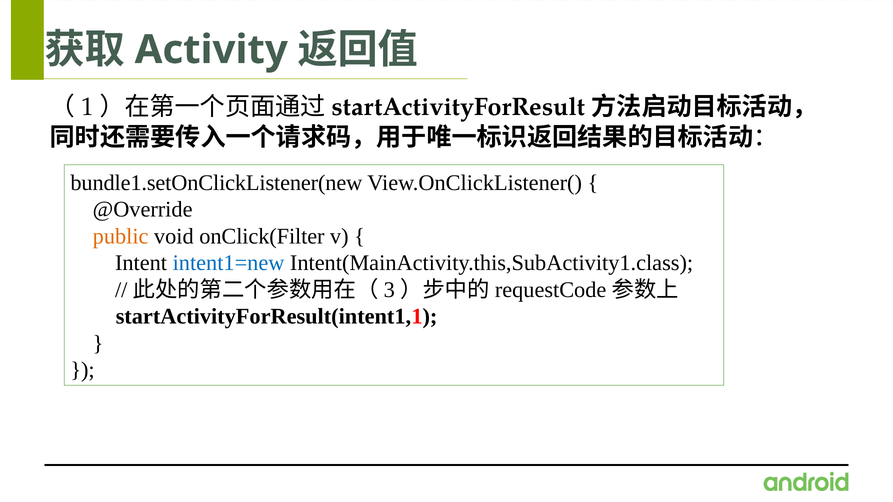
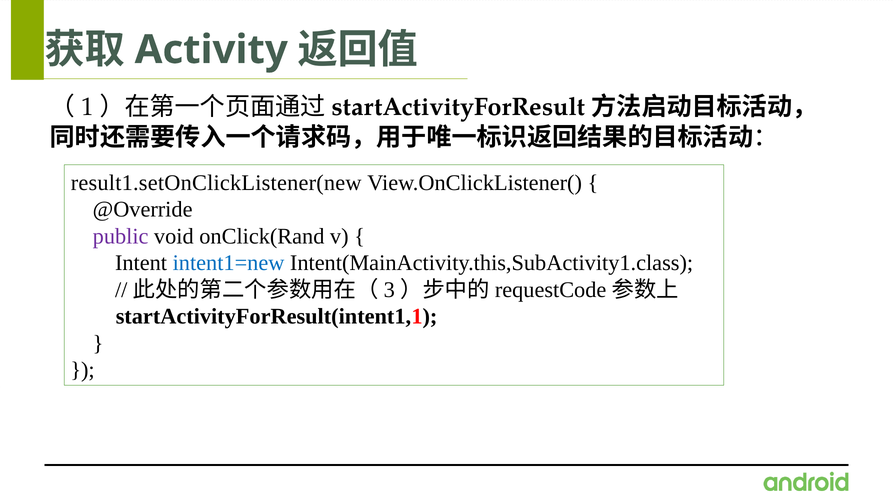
bundle1.setOnClickListener(new: bundle1.setOnClickListener(new -> result1.setOnClickListener(new (216, 183)
public colour: orange -> purple (121, 236)
onClick(Filter: onClick(Filter -> onClick(Rand (262, 236)
